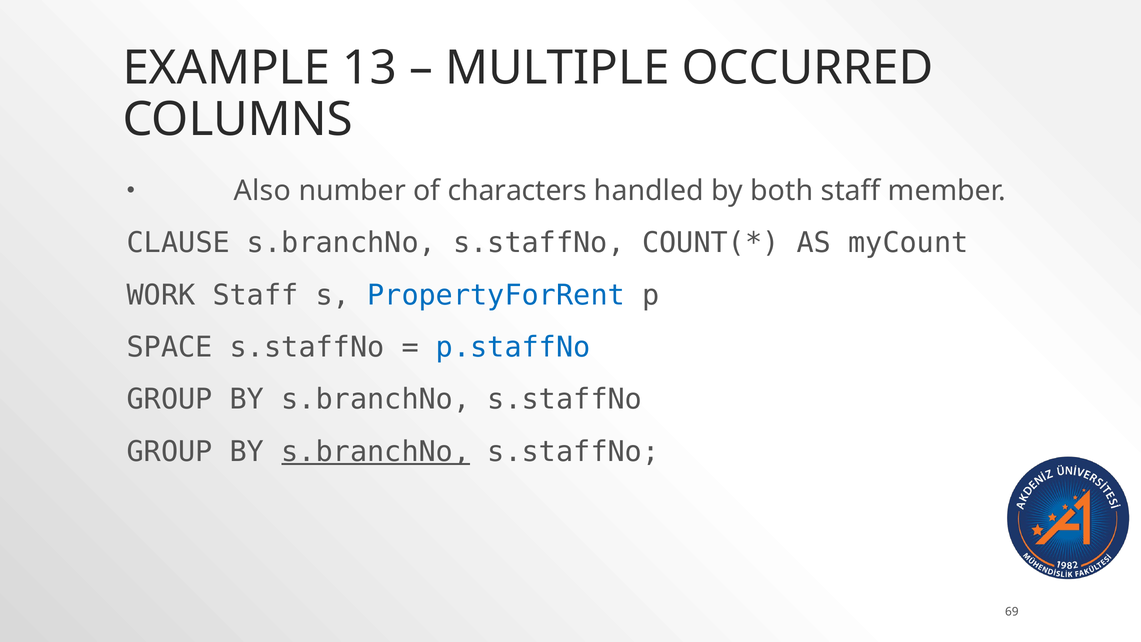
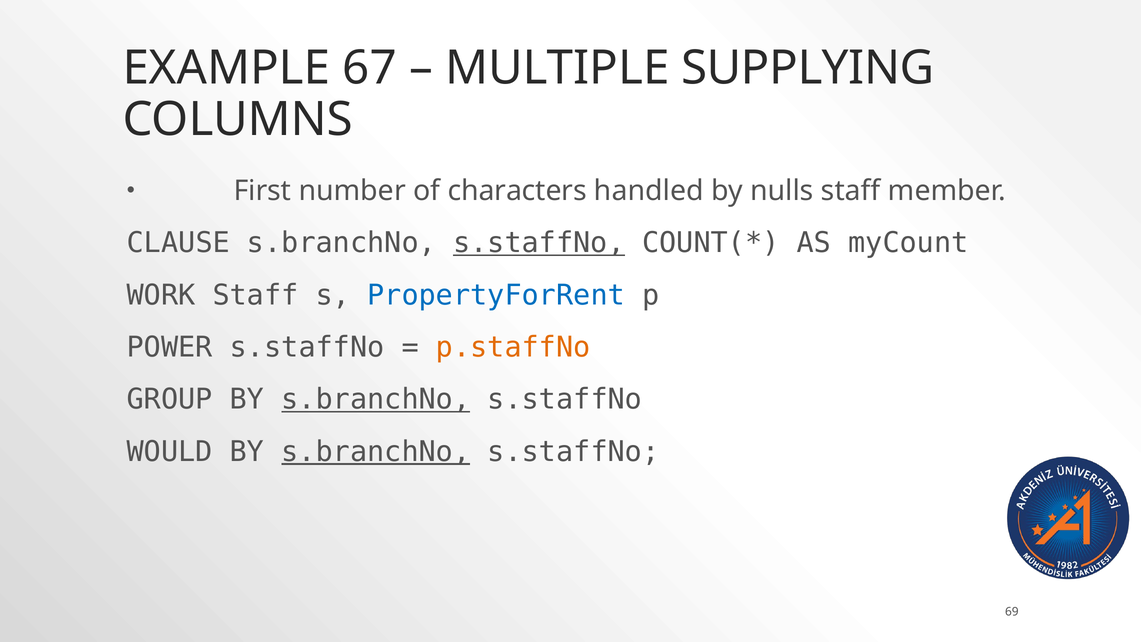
13: 13 -> 67 (370, 68)
OCCURRED: OCCURRED -> SUPPLYING (808, 68)
Also: Also -> First (263, 191)
both: both -> nulls (782, 191)
s.staffNo underline: none -> present (539, 243)
SPACE: SPACE -> POWER (170, 347)
p.staffNo colour: blue -> orange (513, 347)
s.branchNo underline: none -> present (376, 400)
GROUP: GROUP -> WOULD (170, 452)
